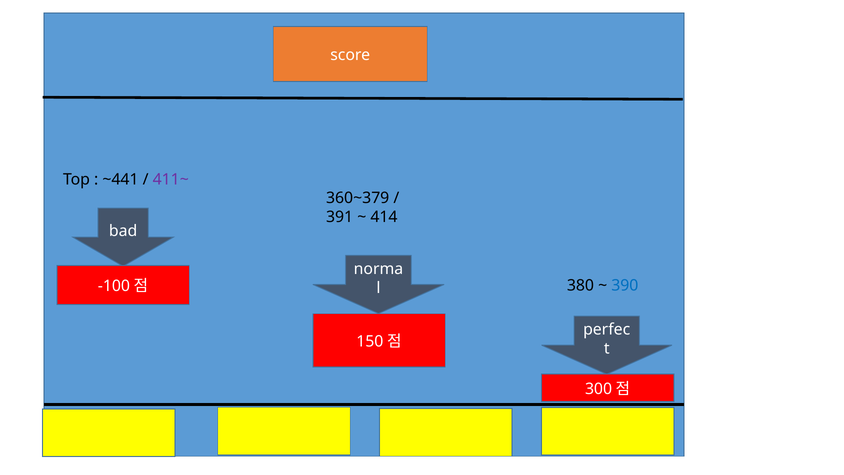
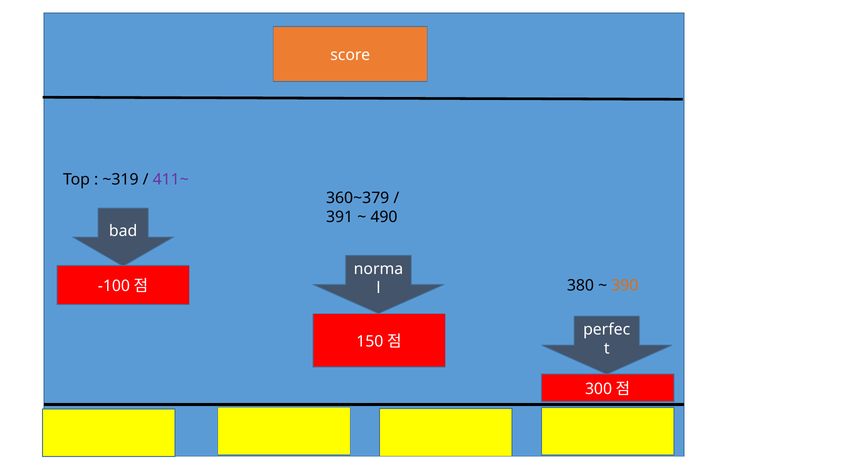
~441: ~441 -> ~319 (121, 180)
414: 414 -> 490 (384, 217)
390 colour: blue -> orange (625, 285)
